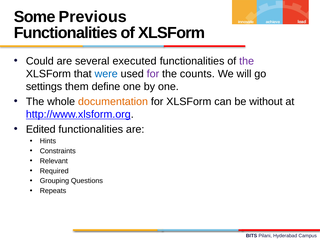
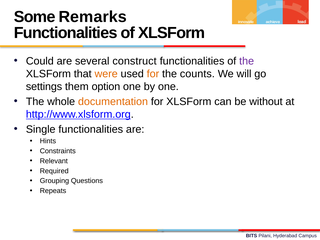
Previous: Previous -> Remarks (93, 17)
executed: executed -> construct (135, 61)
were colour: blue -> orange (106, 74)
for colour: purple -> orange (153, 74)
define: define -> option (106, 87)
Edited: Edited -> Single (41, 129)
